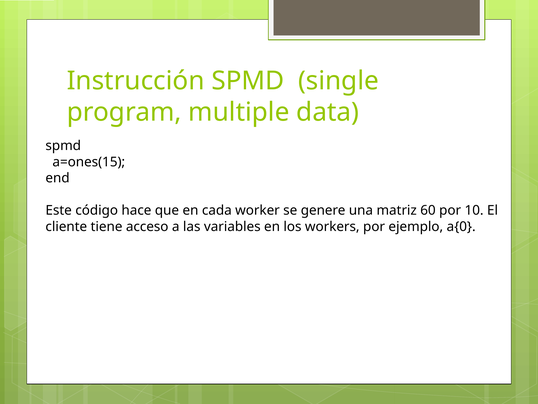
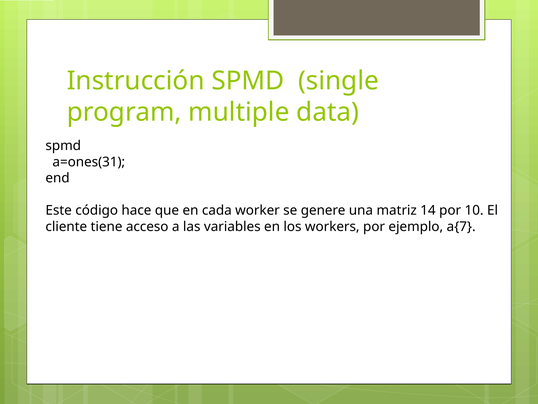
a=ones(15: a=ones(15 -> a=ones(31 (89, 162)
60: 60 -> 14 (428, 210)
a{0: a{0 -> a{7 (461, 226)
